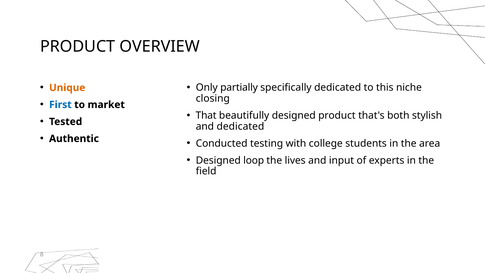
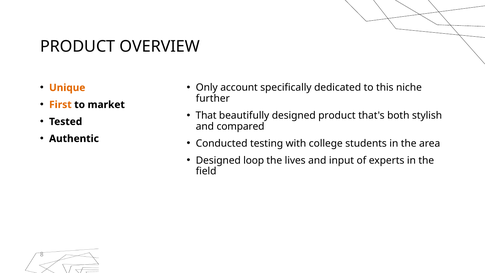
partially: partially -> account (239, 88)
closing: closing -> further (213, 98)
First colour: blue -> orange (60, 105)
and dedicated: dedicated -> compared (241, 126)
